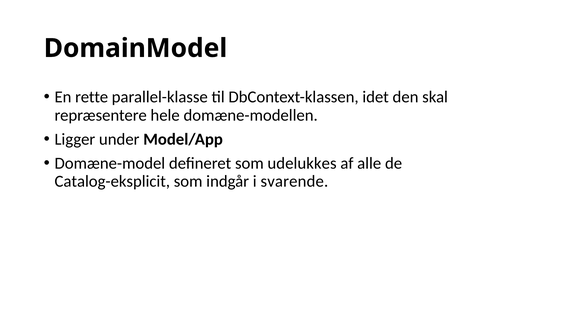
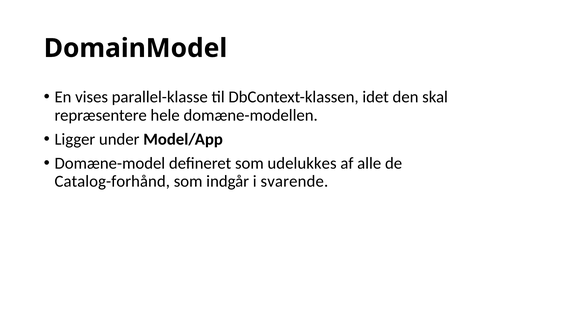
rette: rette -> vises (92, 97)
Catalog-eksplicit: Catalog-eksplicit -> Catalog-forhånd (112, 181)
